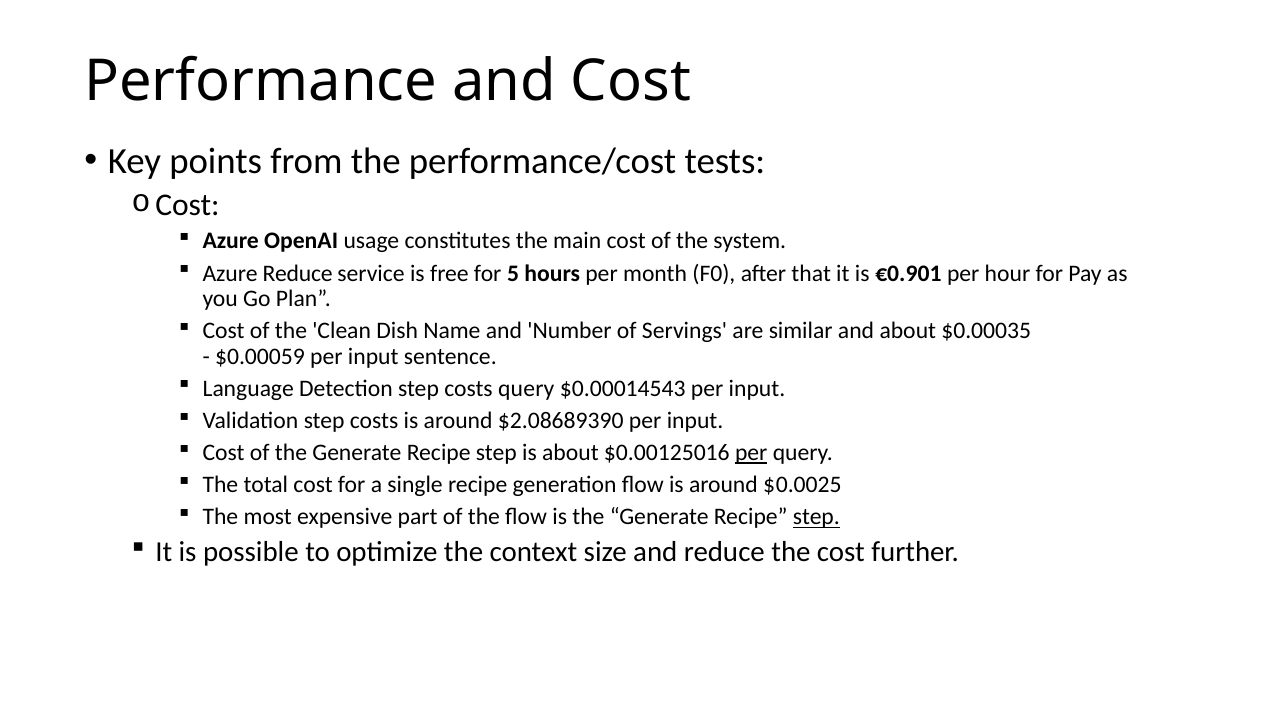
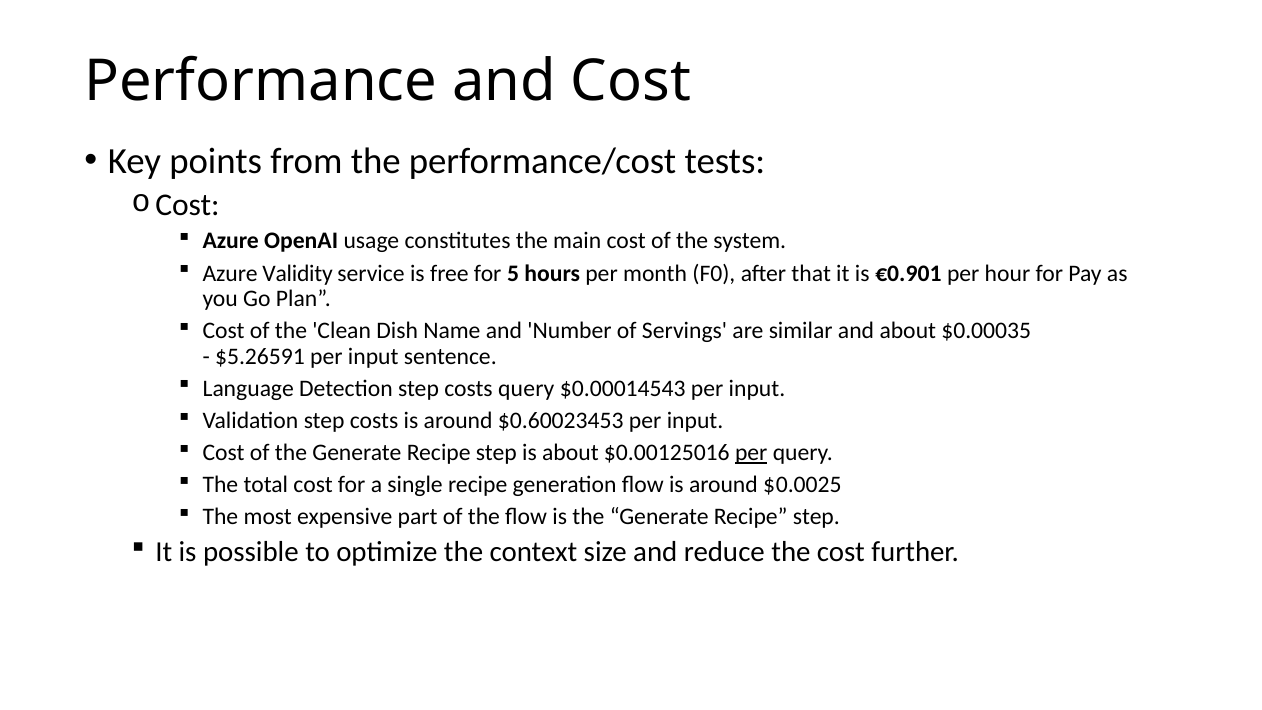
Azure Reduce: Reduce -> Validity (298, 273)
$0.00059: $0.00059 -> $5.26591 (260, 356)
$2.08689390: $2.08689390 -> $0.60023453 (561, 421)
step underline: present -> none (816, 517)
